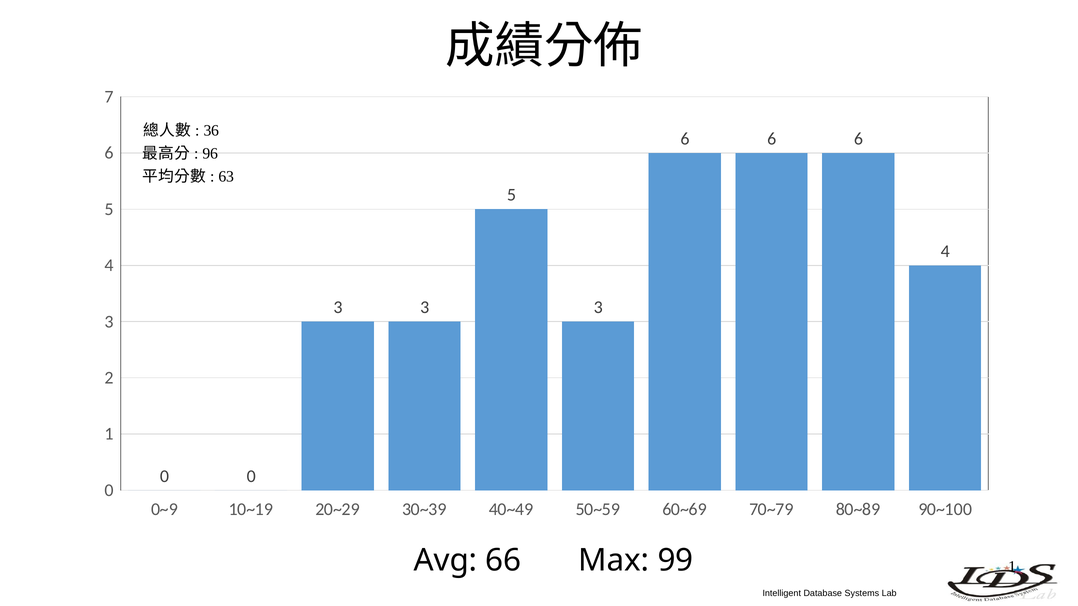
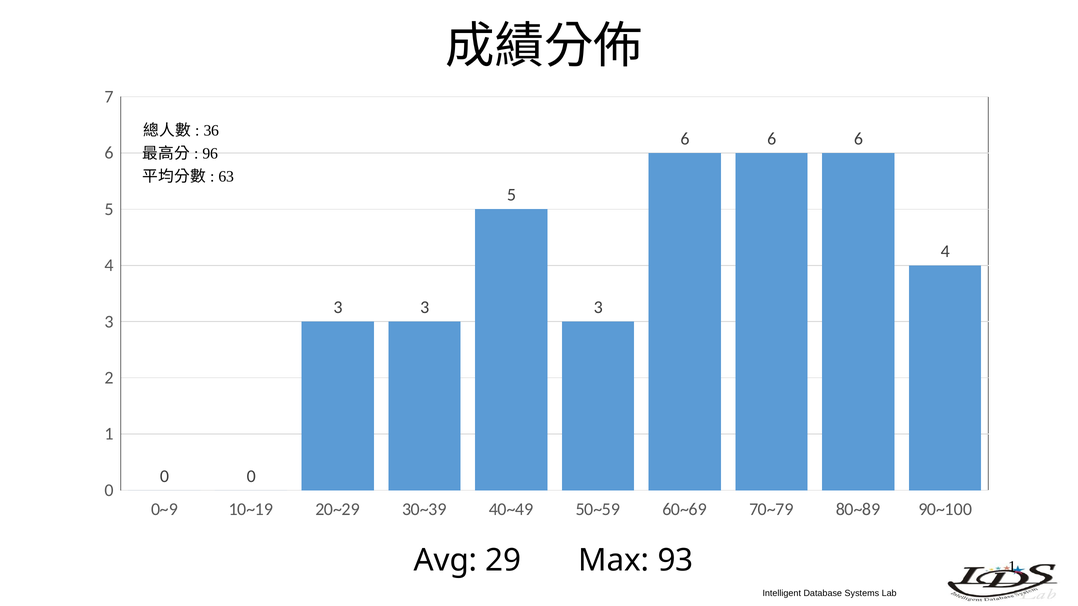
66: 66 -> 29 (503, 561)
99: 99 -> 93 (675, 561)
